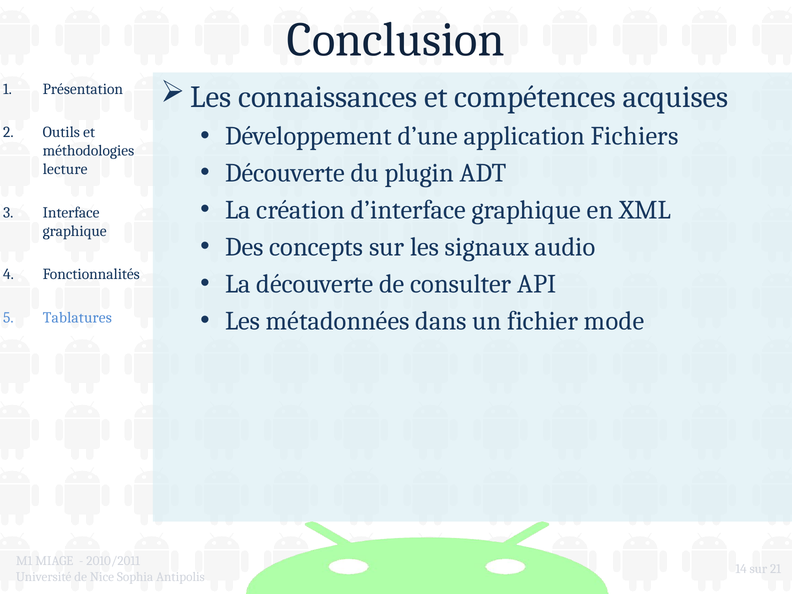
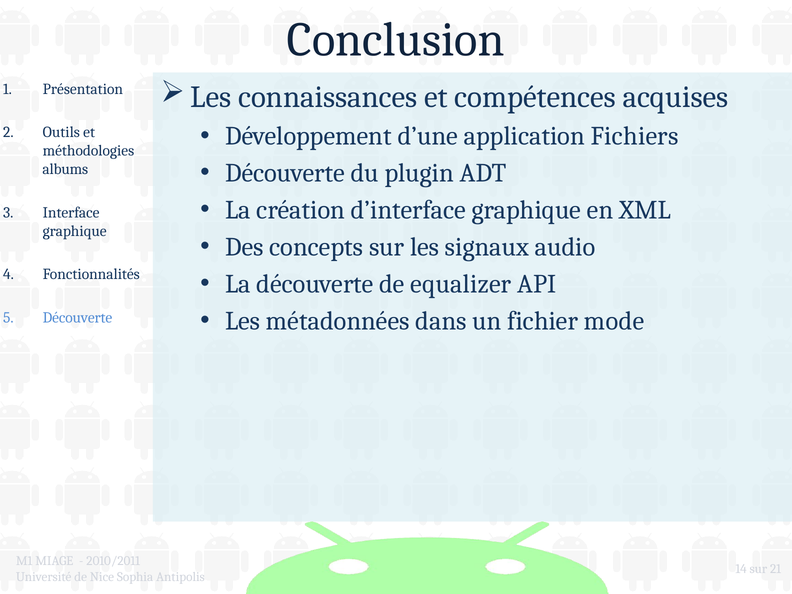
lecture: lecture -> albums (65, 169)
consulter: consulter -> equalizer (461, 284)
Tablatures: Tablatures -> Découverte (77, 317)
